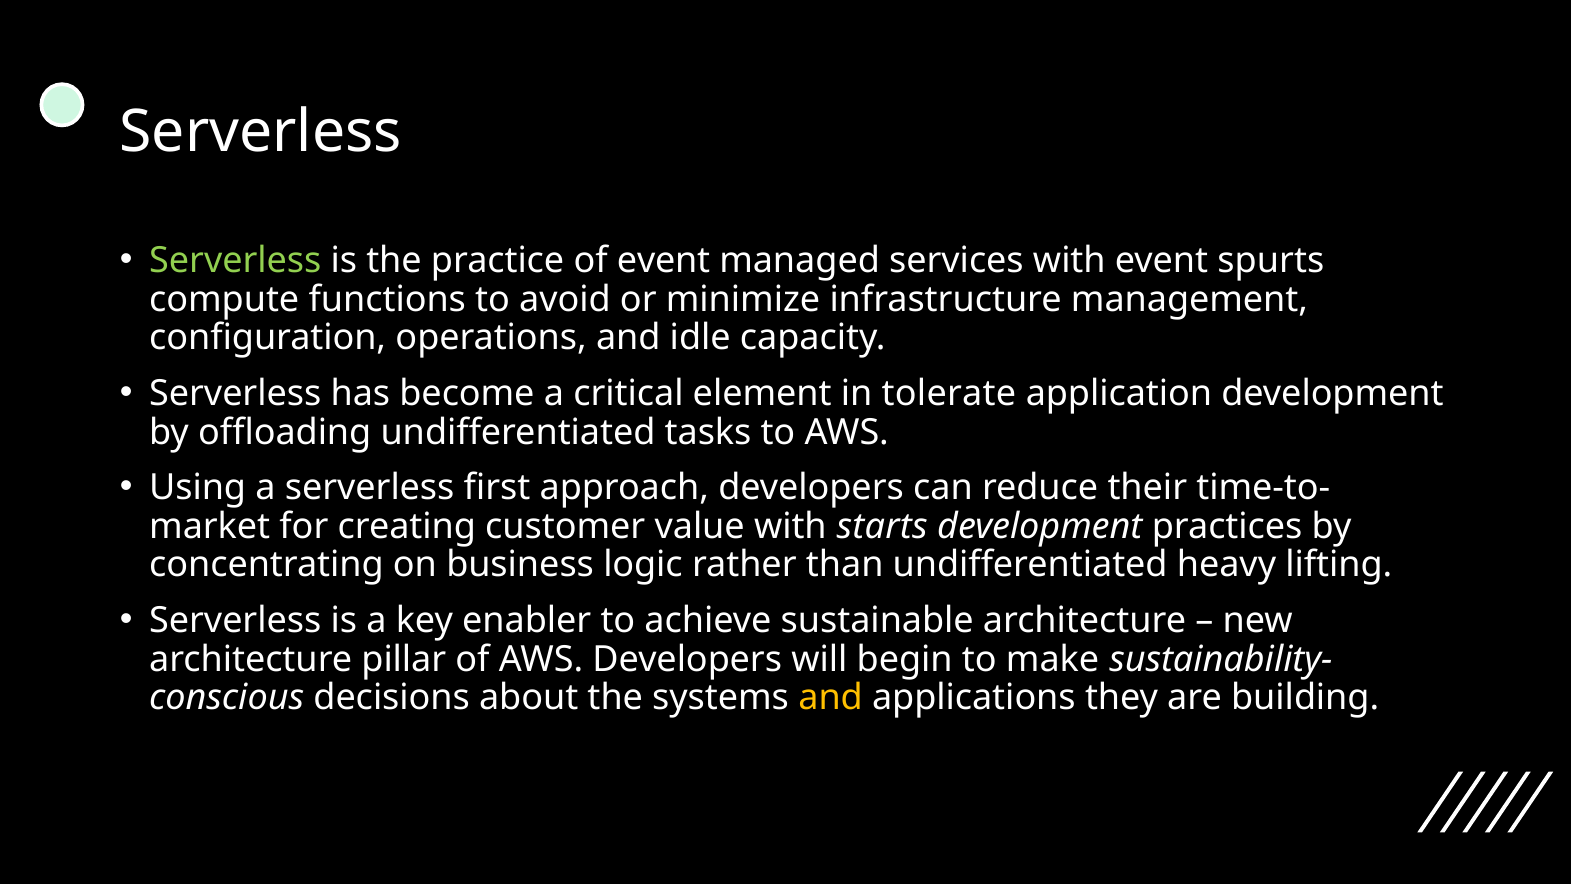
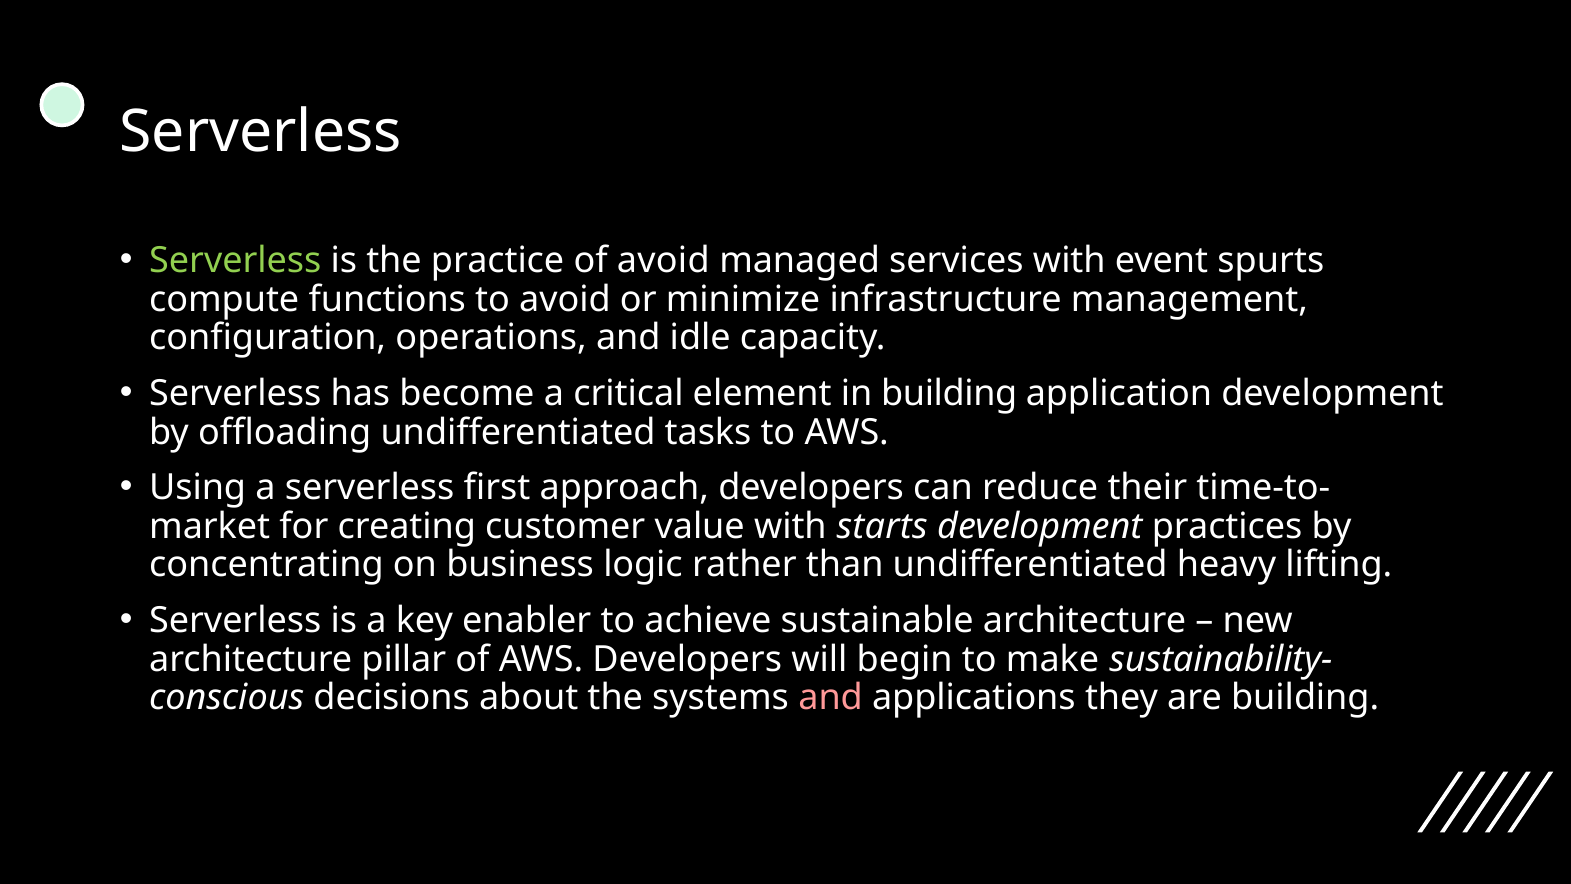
of event: event -> avoid (663, 260)
in tolerate: tolerate -> building (949, 393)
and colour: yellow -> pink (831, 698)
